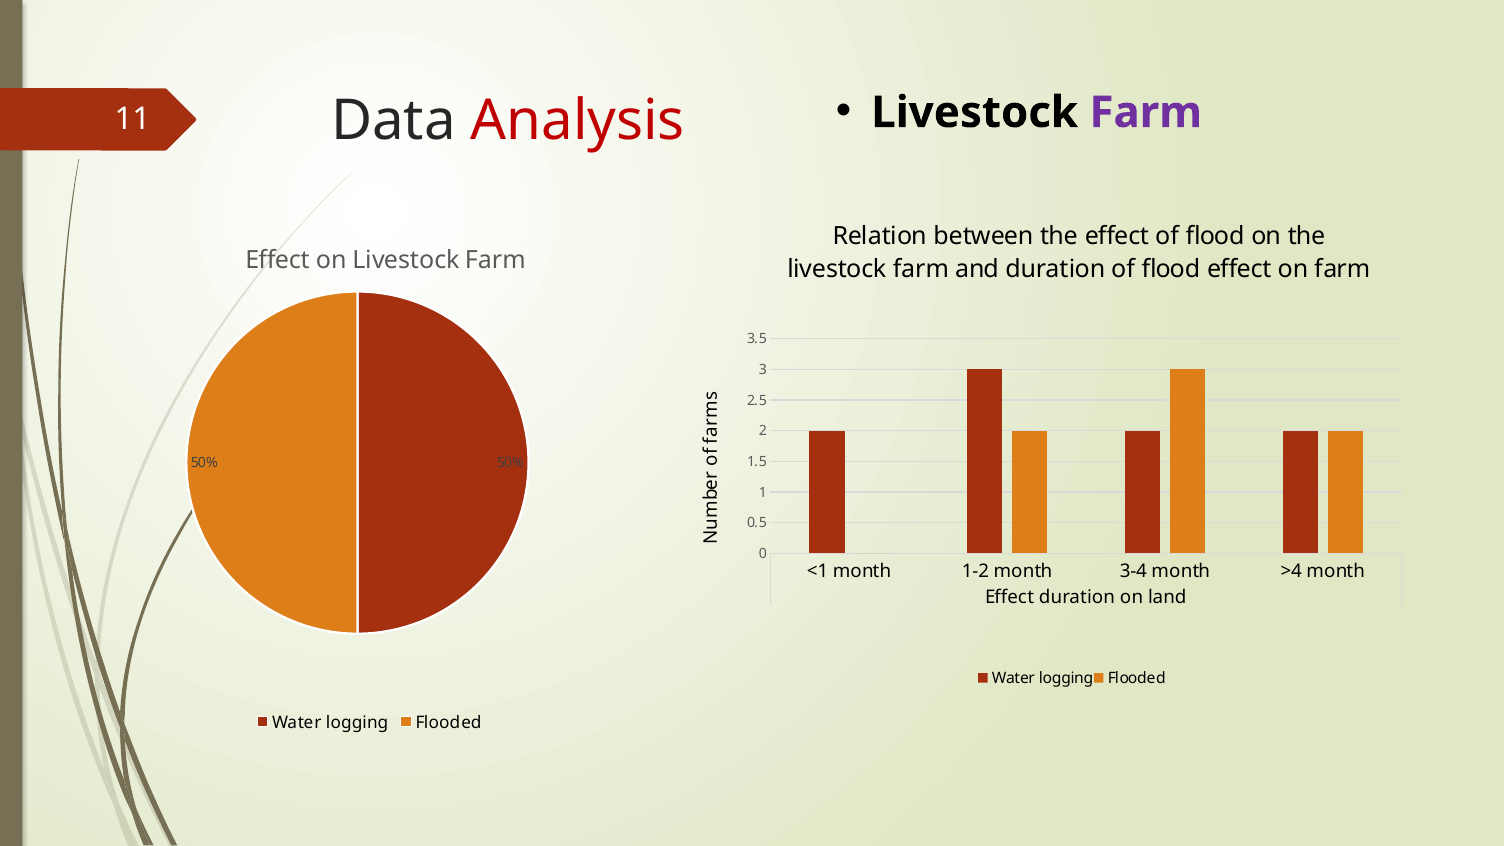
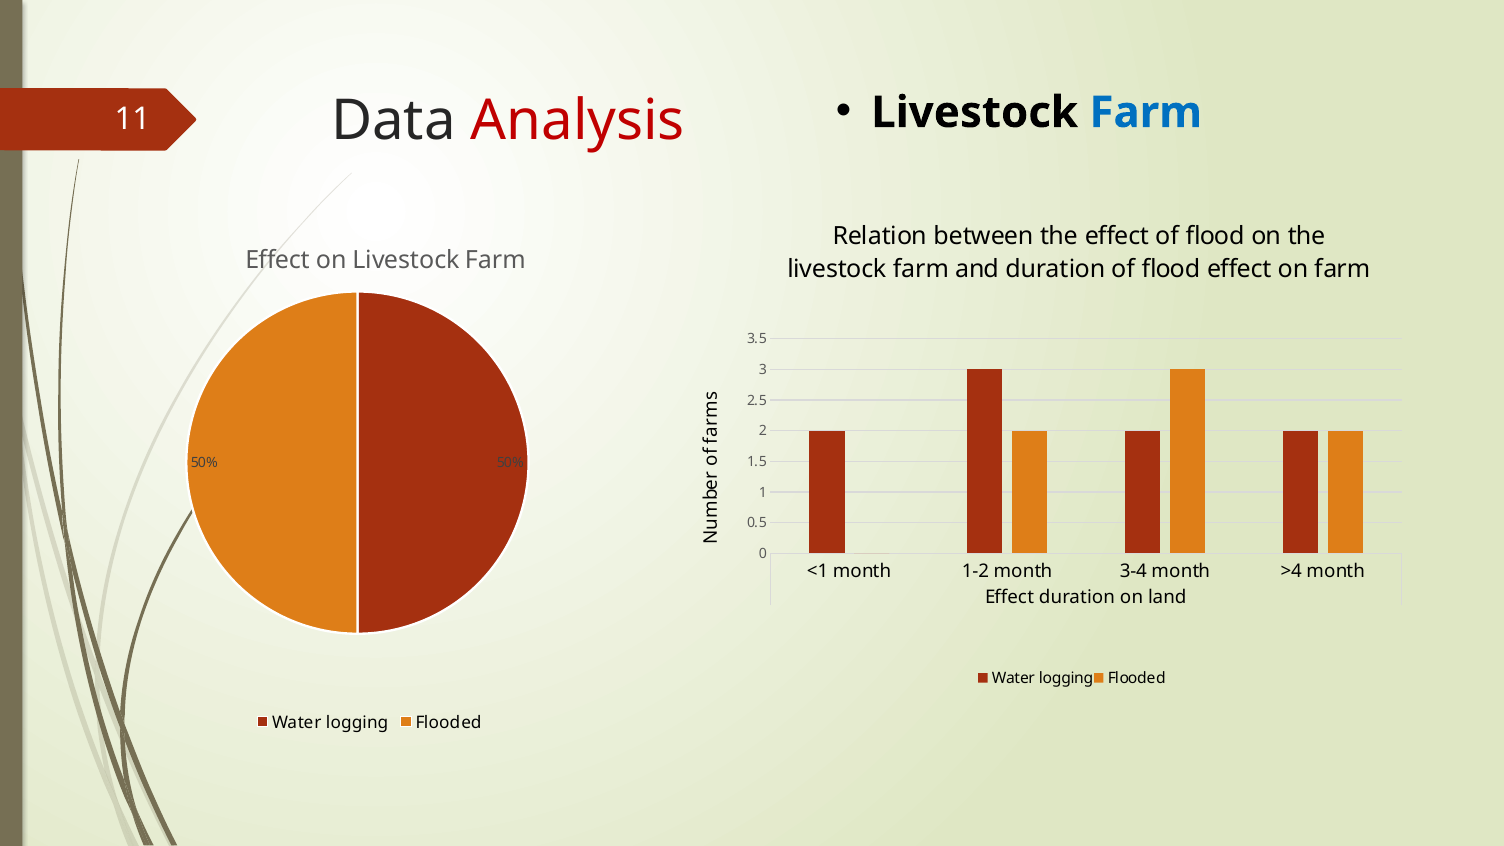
Farm colour: purple -> blue (1146, 113)
